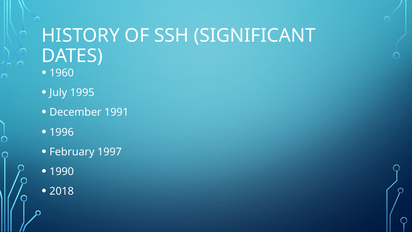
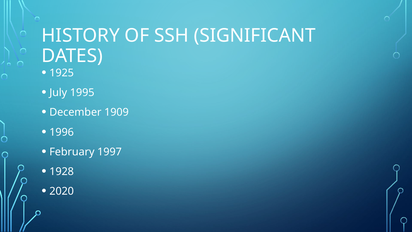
1960: 1960 -> 1925 (62, 73)
1991: 1991 -> 1909 (117, 112)
1990: 1990 -> 1928 (62, 171)
2018: 2018 -> 2020 (62, 191)
